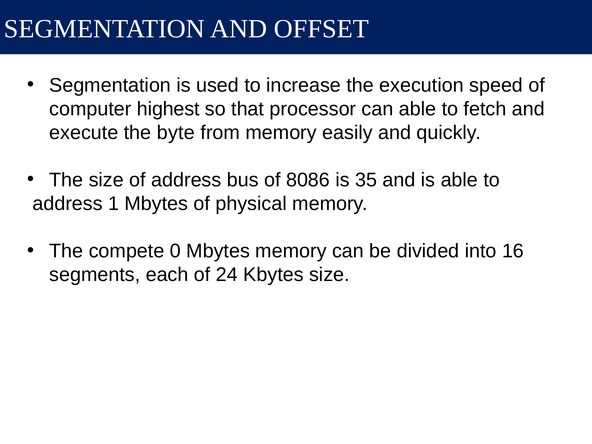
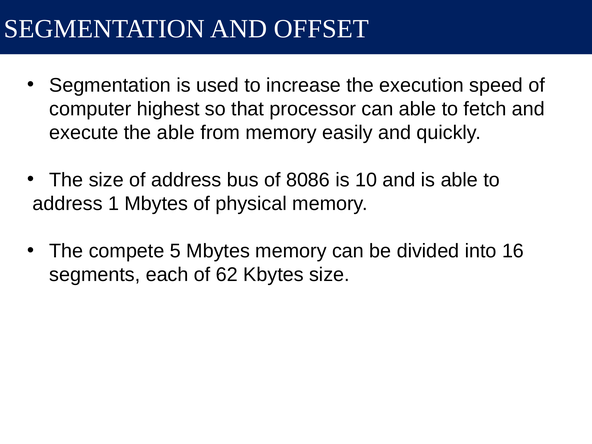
the byte: byte -> able (176, 133)
35: 35 -> 10 (366, 180)
0: 0 -> 5 (175, 251)
24: 24 -> 62 (227, 275)
